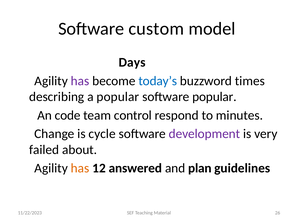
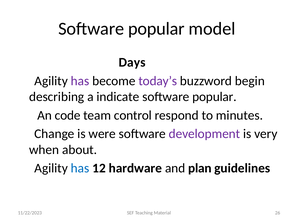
custom: custom -> popular (156, 29)
today’s colour: blue -> purple (158, 81)
times: times -> begin (250, 81)
a popular: popular -> indicate (118, 97)
cycle: cycle -> were (102, 134)
failed: failed -> when (44, 150)
has colour: orange -> blue (80, 169)
answered: answered -> hardware (135, 169)
